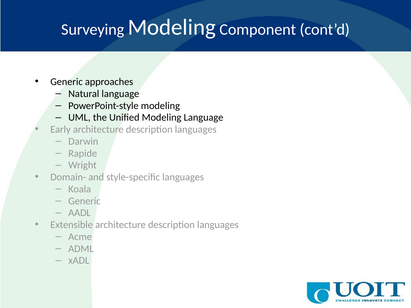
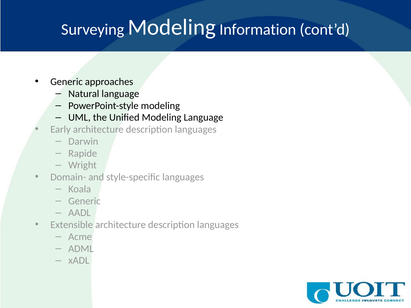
Component: Component -> Information (258, 30)
